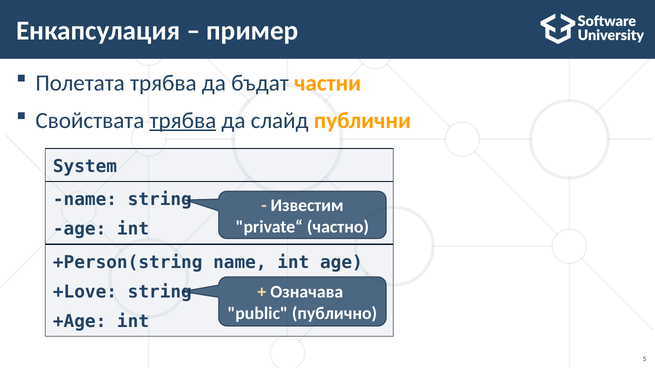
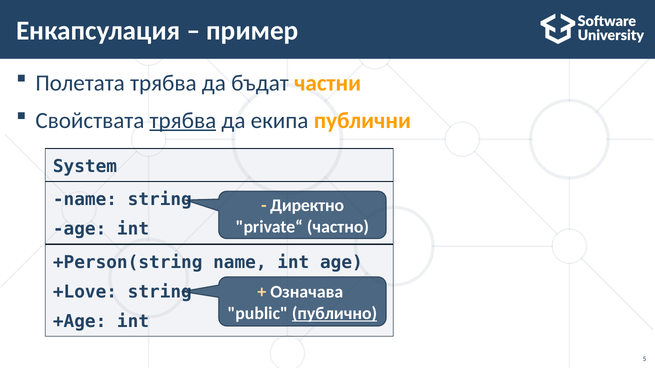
слайд: слайд -> екипа (280, 121)
Известим: Известим -> Директно (307, 206)
публично underline: none -> present (335, 314)
